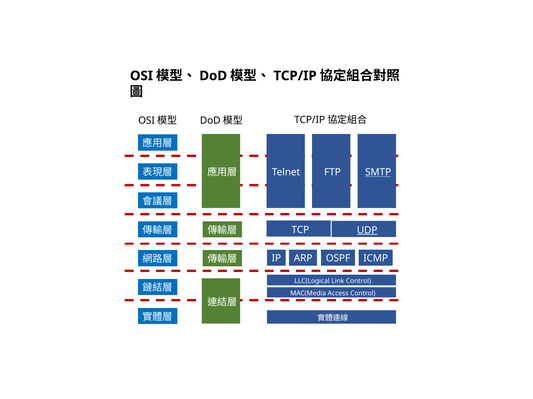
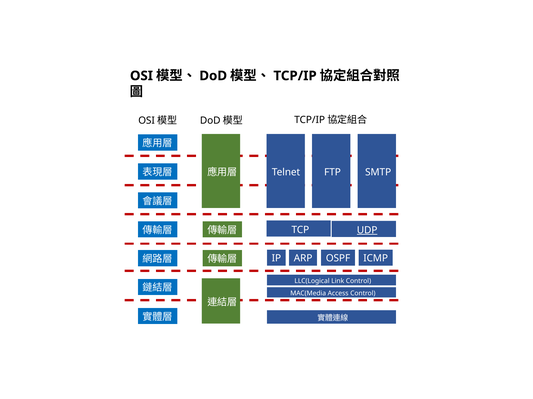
SMTP underline: present -> none (378, 173)
